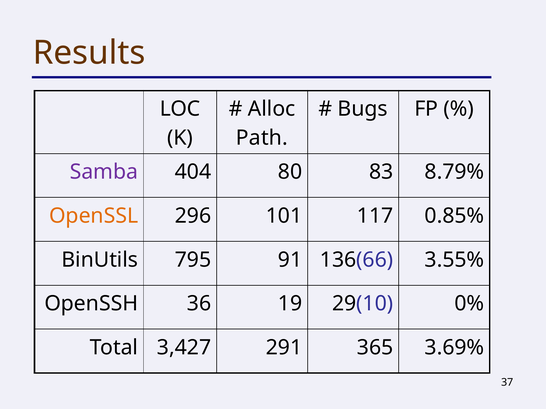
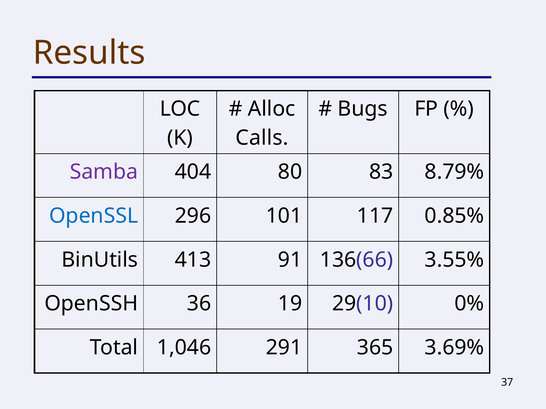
Path: Path -> Calls (262, 138)
OpenSSL colour: orange -> blue (94, 216)
795: 795 -> 413 (193, 260)
3,427: 3,427 -> 1,046 (184, 348)
